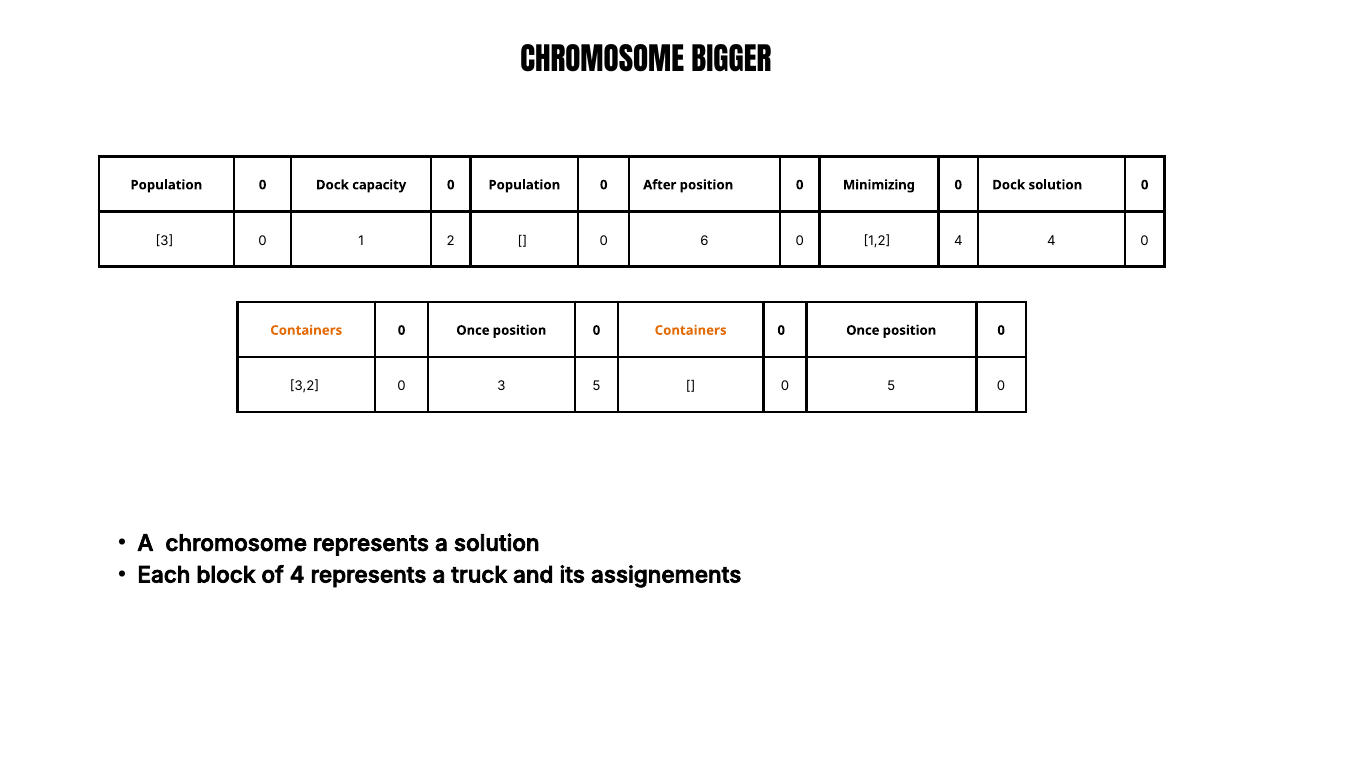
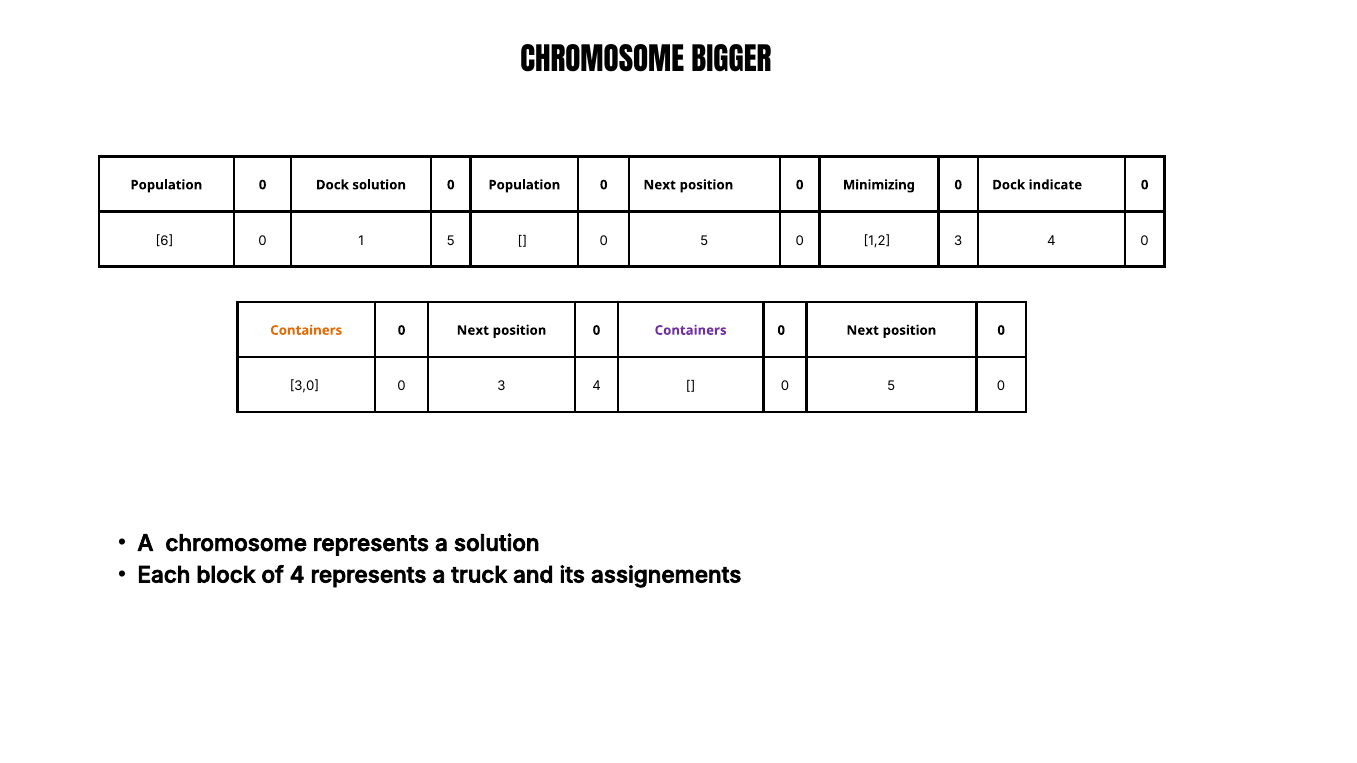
Dock capacity: capacity -> solution (379, 185)
After: After -> Next (660, 185)
Dock solution: solution -> indicate (1055, 185)
3: 3 -> 6 (165, 241)
1 2: 2 -> 5 (451, 241)
6: 6 -> 5 (704, 241)
1,2 4: 4 -> 3 (958, 241)
Once: Once -> Next (473, 331)
Containers colour: orange -> purple (691, 331)
Once: Once -> Next (863, 331)
3,2: 3,2 -> 3,0 (304, 386)
0 3 5: 5 -> 4 (597, 386)
